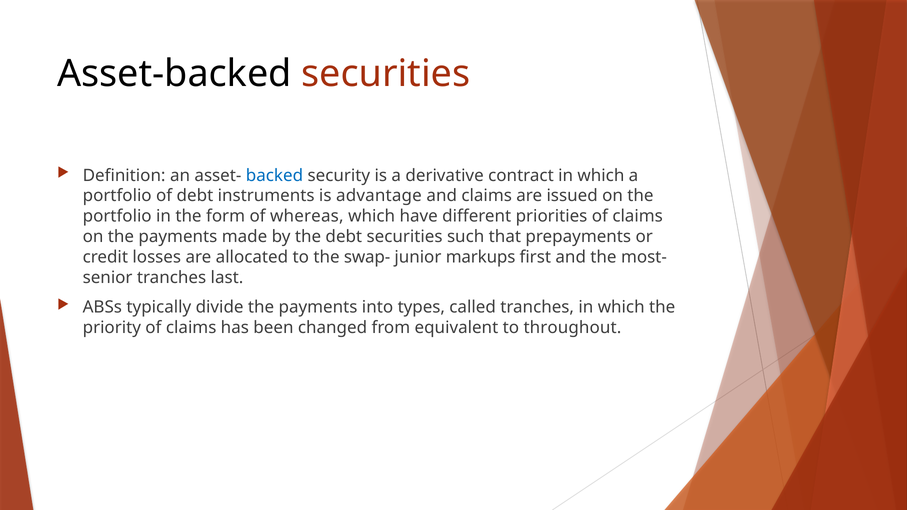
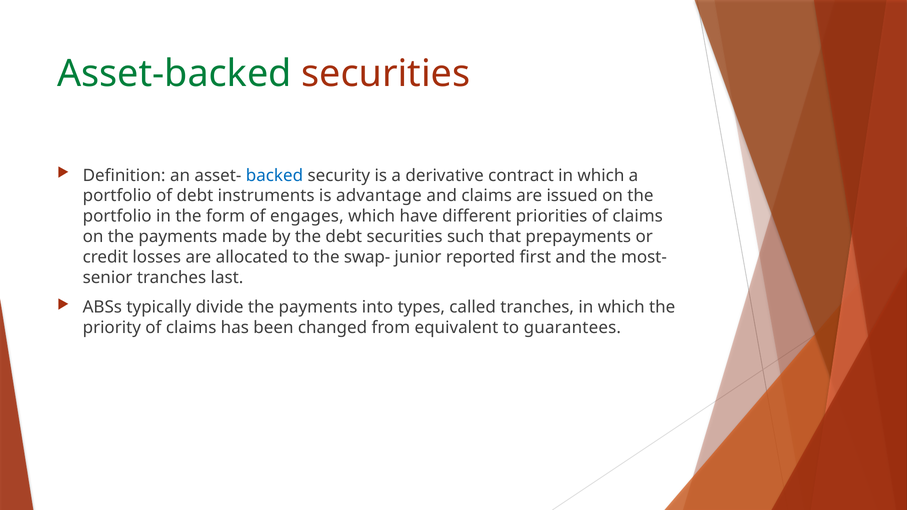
Asset-backed colour: black -> green (174, 74)
whereas: whereas -> engages (307, 216)
markups: markups -> reported (481, 257)
throughout: throughout -> guarantees (572, 328)
